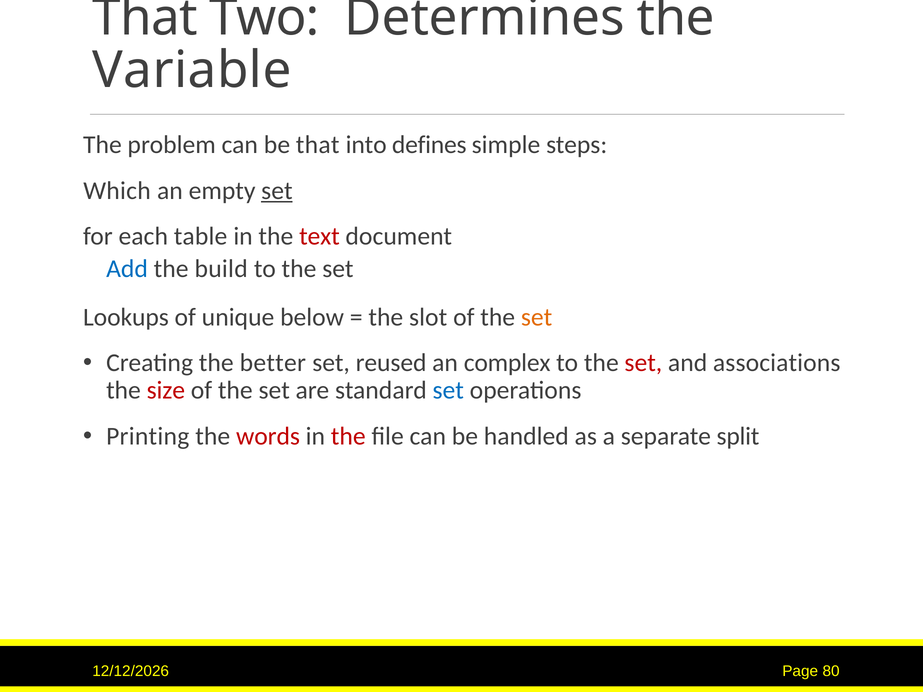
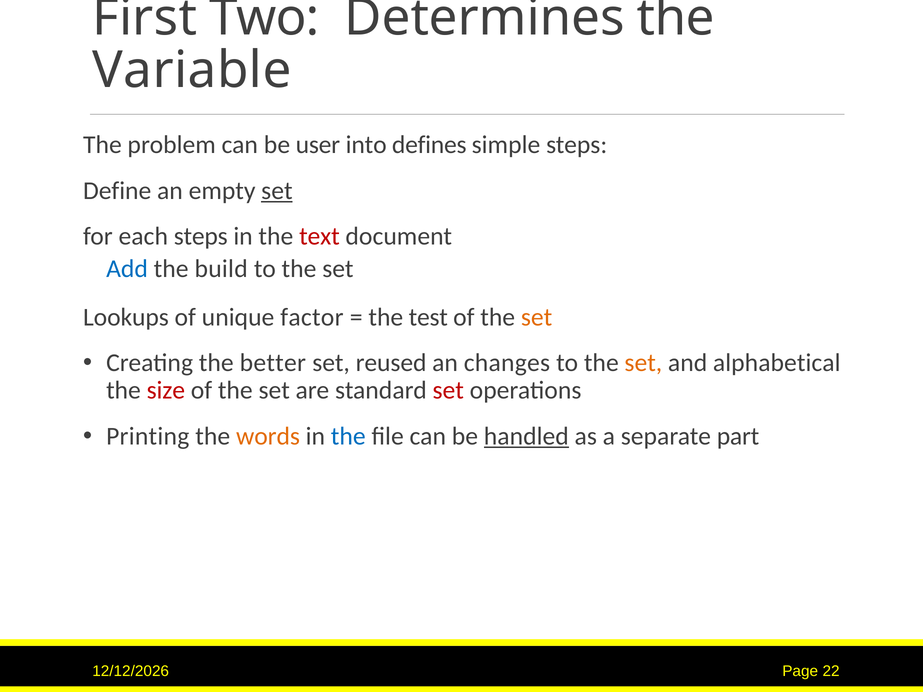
That: That -> First (145, 18)
be that: that -> user (318, 145)
Which: Which -> Define (117, 191)
each table: table -> steps (201, 236)
below: below -> factor (312, 317)
slot: slot -> test (428, 317)
complex: complex -> changes (507, 363)
set colour: red -> orange (643, 363)
associations: associations -> alphabetical (777, 363)
set colour: blue -> red (448, 391)
words colour: red -> orange (268, 436)
the colour: red -> blue (348, 436)
handled underline: none -> present (526, 436)
split: split -> part (738, 436)
80: 80 -> 22 (831, 672)
